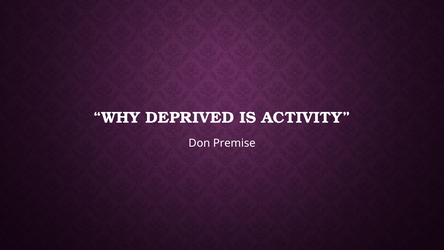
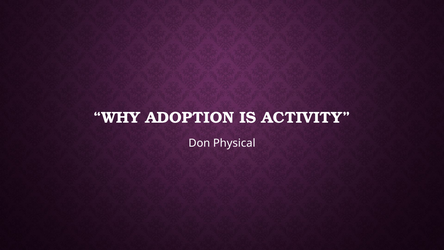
DEPRIVED: DEPRIVED -> ADOPTION (190, 118)
Premise: Premise -> Physical (234, 143)
